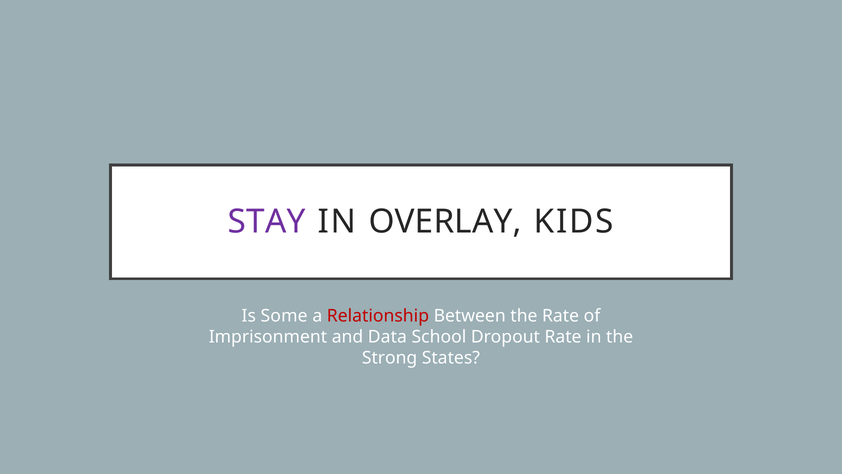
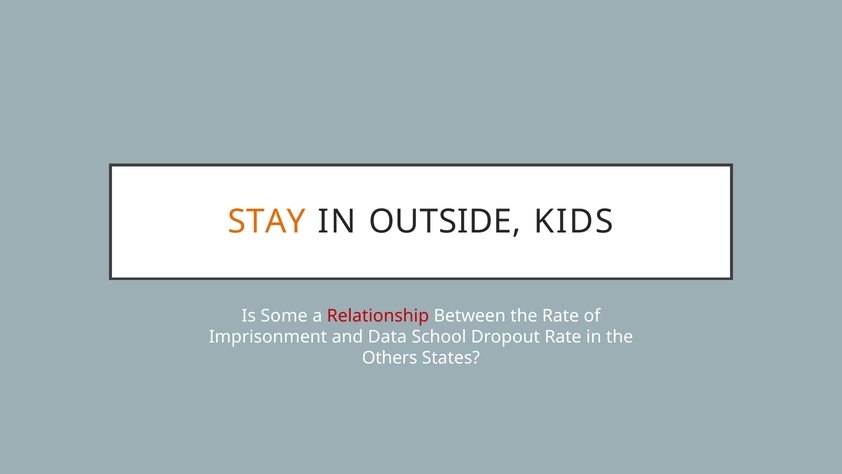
STAY colour: purple -> orange (267, 221)
OVERLAY: OVERLAY -> OUTSIDE (445, 221)
Strong: Strong -> Others (390, 358)
